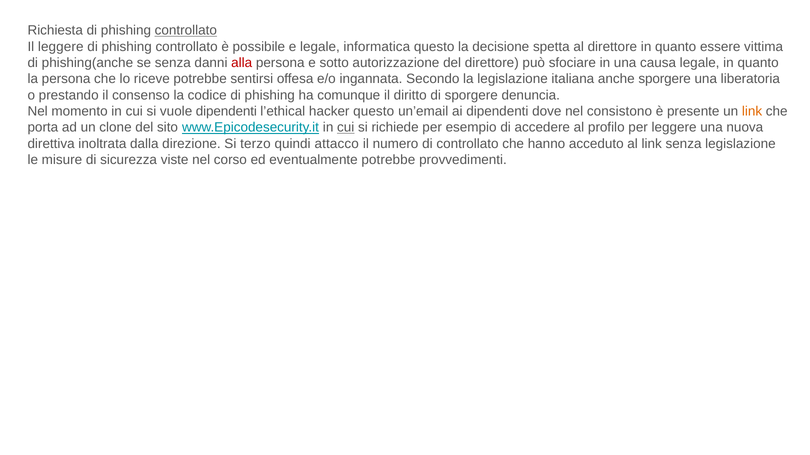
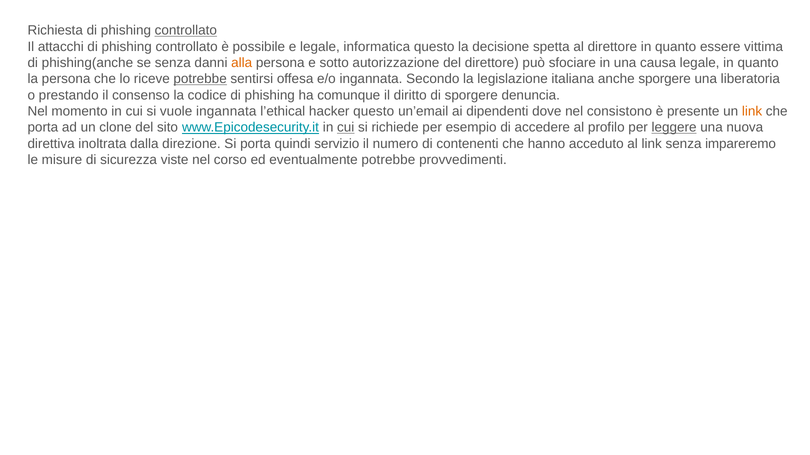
Il leggere: leggere -> attacchi (61, 47)
alla colour: red -> orange (242, 63)
potrebbe underline: none -> present (200, 79)
vuole dipendenti: dipendenti -> ingannata (226, 112)
leggere underline: none -> present (674, 128)
Si terzo: terzo -> porta (255, 144)
attacco: attacco -> servizio (337, 144)
di controllato: controllato -> contenenti (468, 144)
senza legislazione: legislazione -> impareremo (741, 144)
